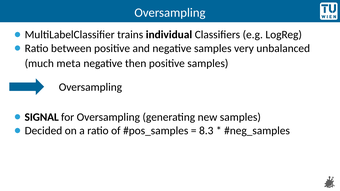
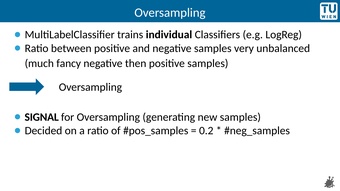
meta: meta -> fancy (69, 63)
8.3: 8.3 -> 0.2 (206, 131)
